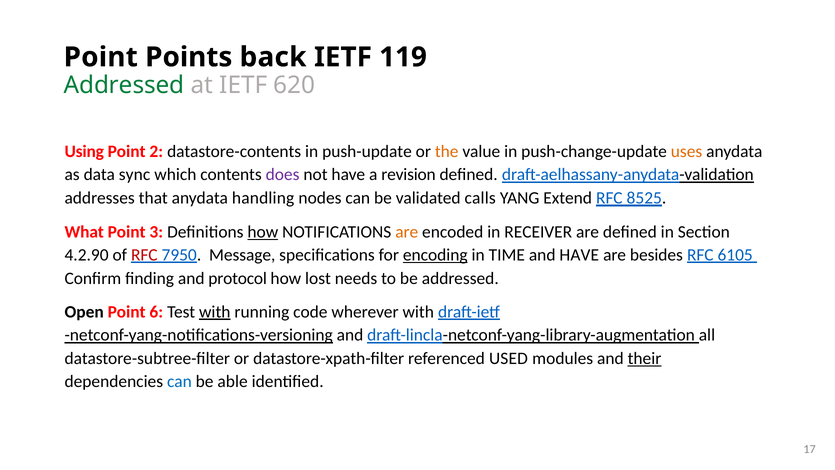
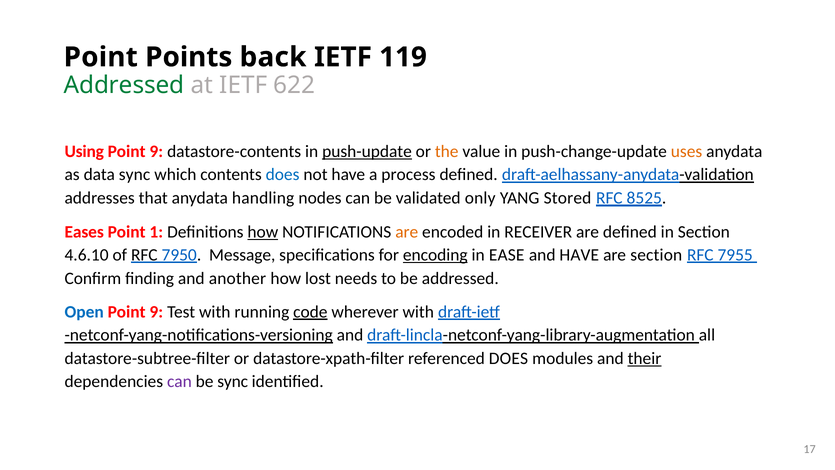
620: 620 -> 622 (294, 85)
2: 2 -> 9 (156, 151)
push-update underline: none -> present (367, 151)
does colour: purple -> blue (283, 174)
revision: revision -> process (408, 174)
calls: calls -> only (480, 198)
Extend: Extend -> Stored (568, 198)
What: What -> Eases (84, 232)
3: 3 -> 1 (156, 232)
4.2.90: 4.2.90 -> 4.6.10 (87, 255)
RFC colour: red -> black (144, 255)
TIME: TIME -> EASE (507, 255)
are besides: besides -> section (656, 255)
6105: 6105 -> 7955 (735, 255)
protocol: protocol -> another (237, 278)
Open colour: black -> blue (84, 312)
6: 6 -> 9 (156, 312)
with underline: present -> none (215, 312)
code underline: none -> present (310, 312)
referenced USED: USED -> DOES (508, 358)
can colour: blue -> purple (179, 381)
be able: able -> sync (233, 381)
